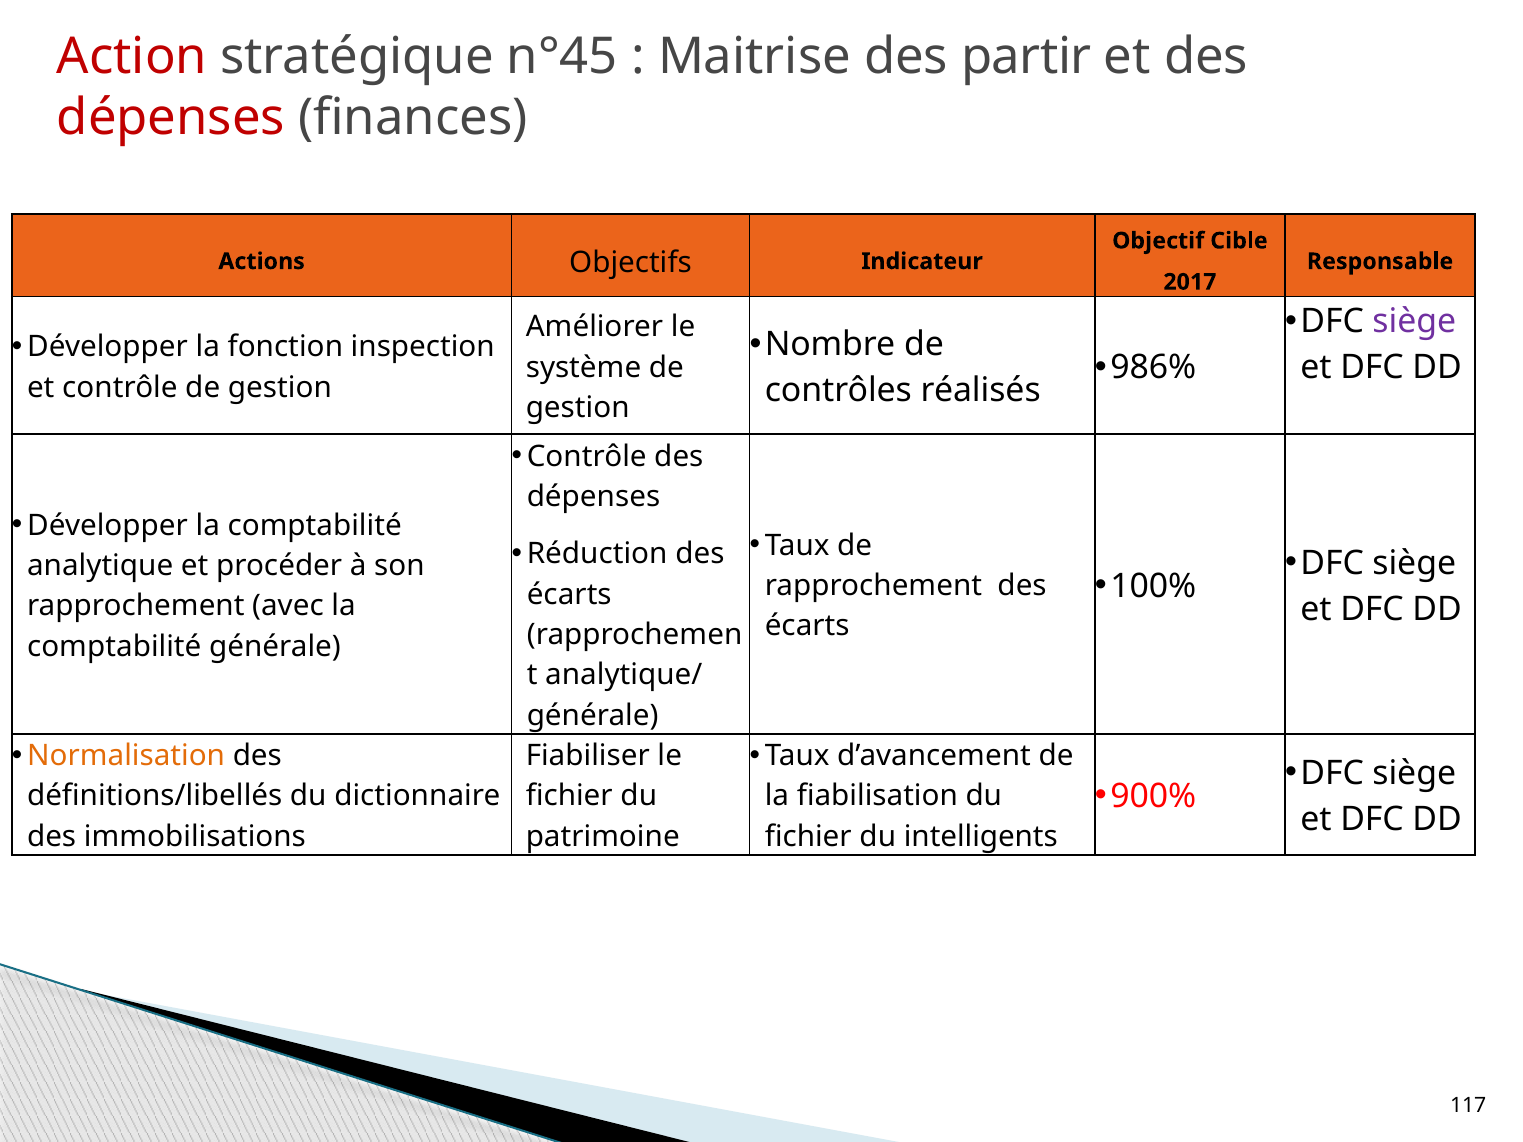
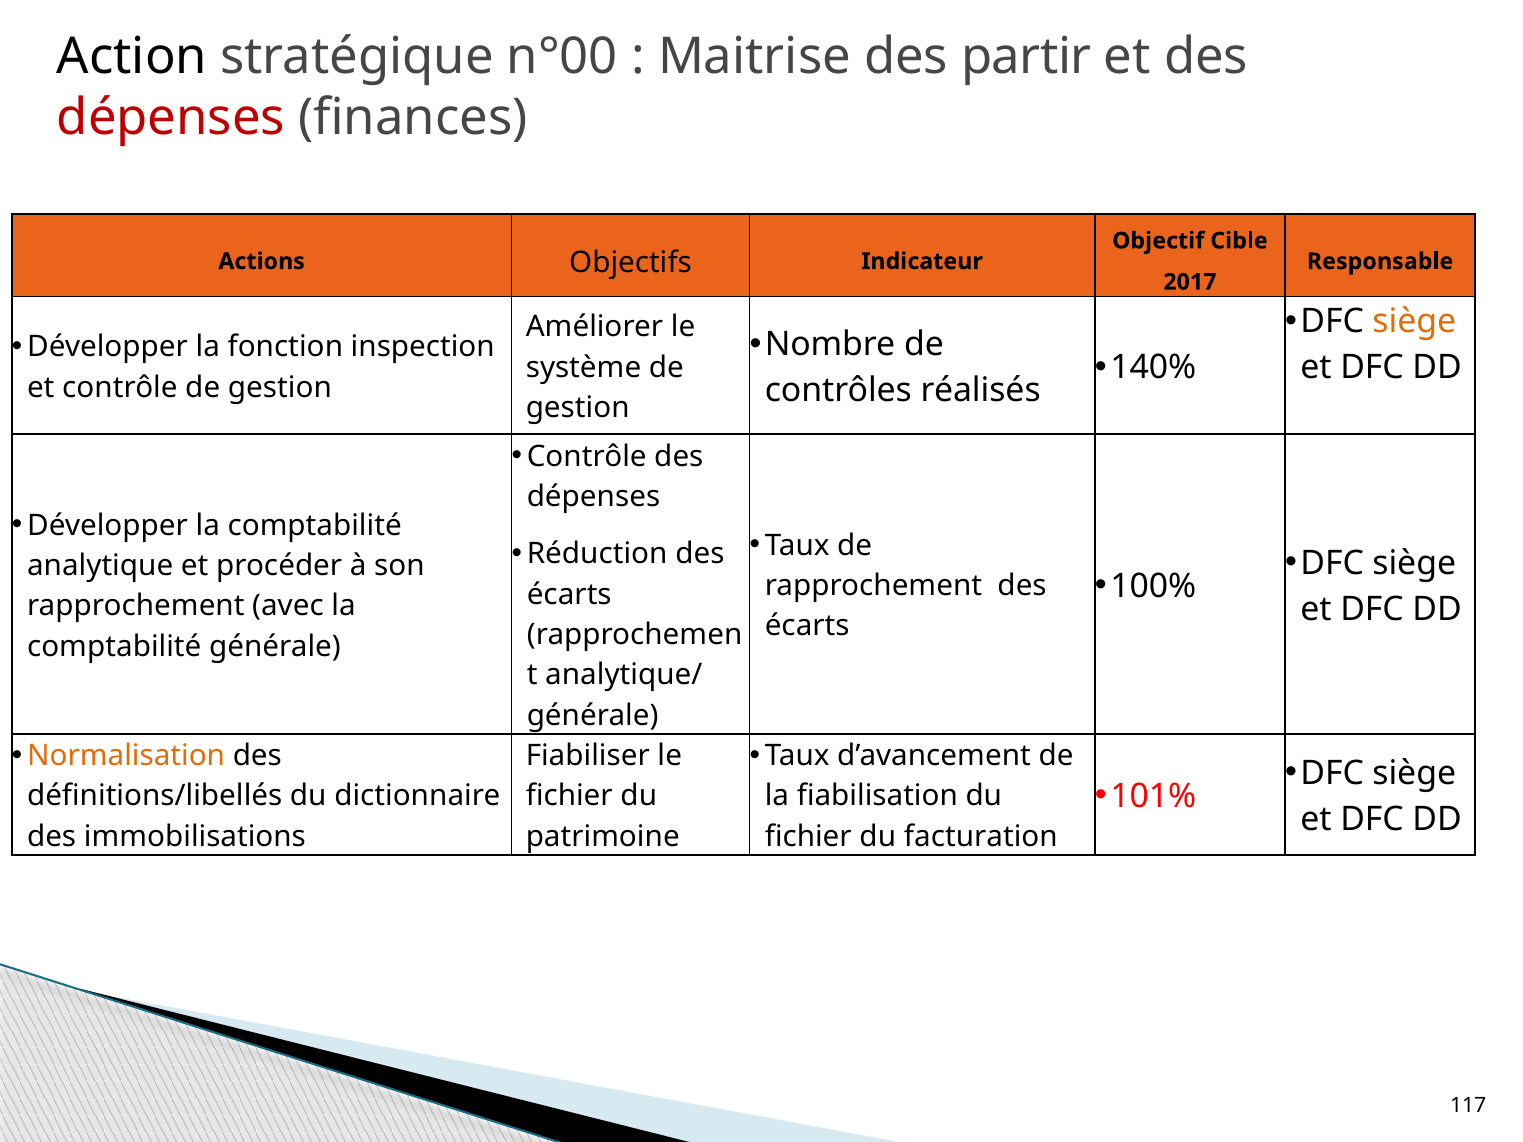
Action colour: red -> black (132, 57)
n°45: n°45 -> n°00 (562, 57)
siège colour: purple -> orange (1414, 322)
986%: 986% -> 140% (1153, 367)
900%: 900% -> 101% (1153, 796)
intelligents: intelligents -> facturation (981, 837)
